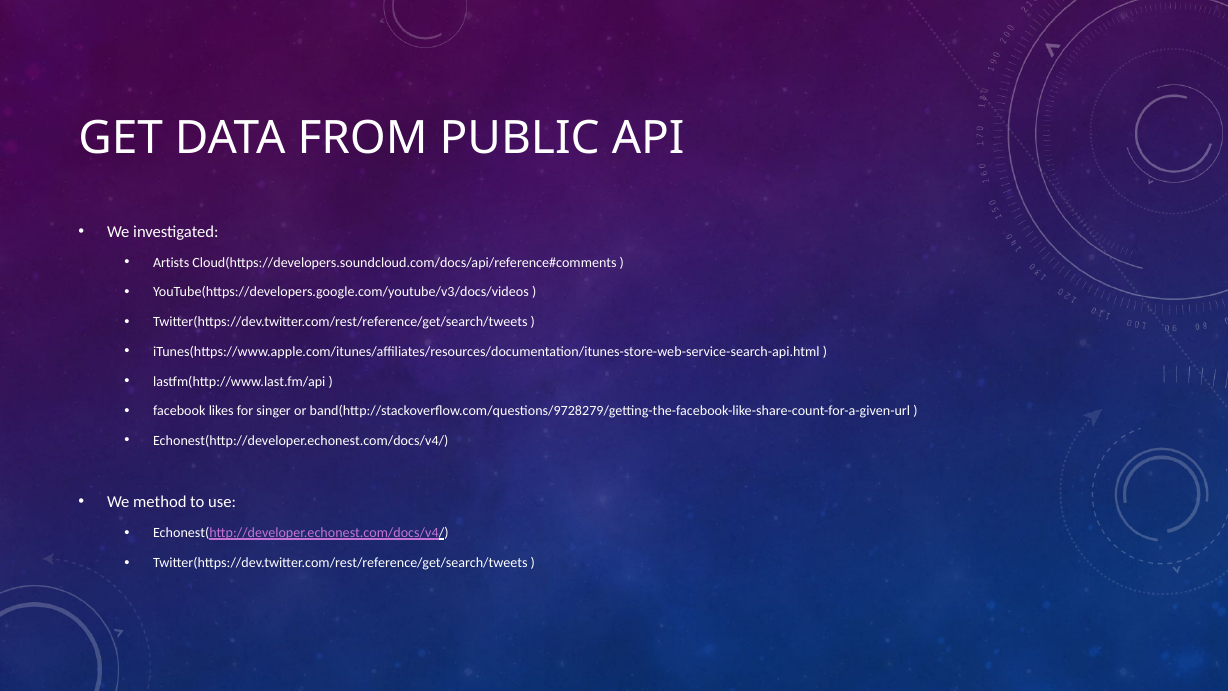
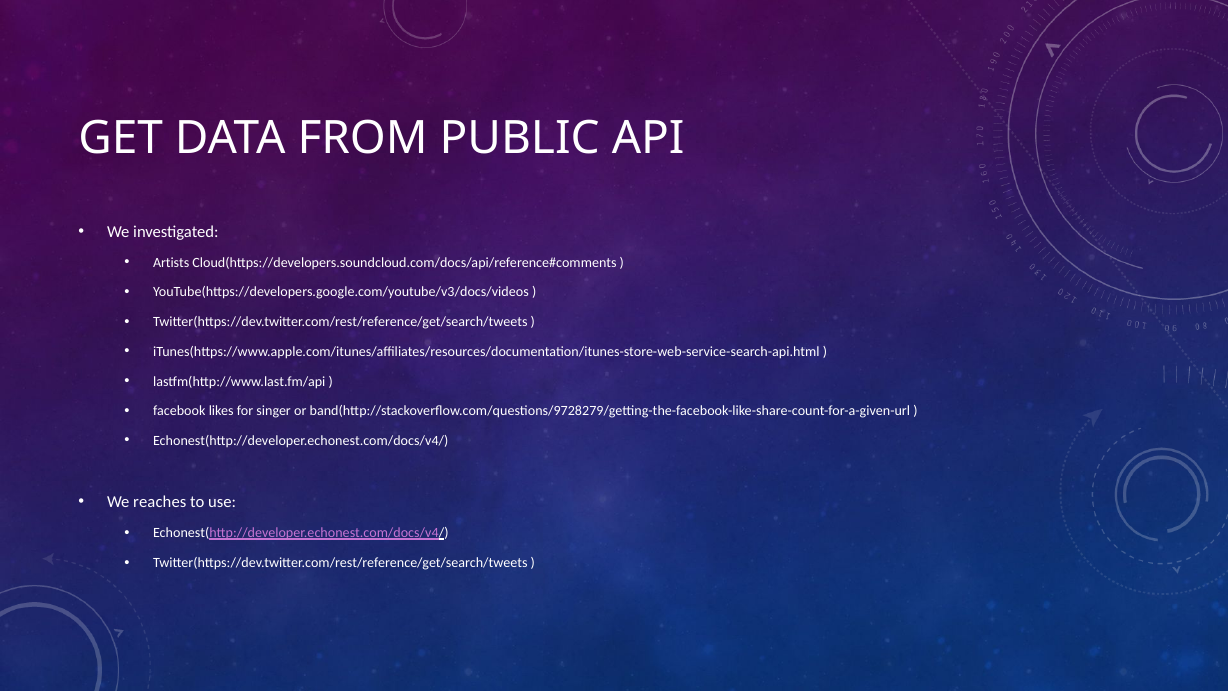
method: method -> reaches (160, 502)
